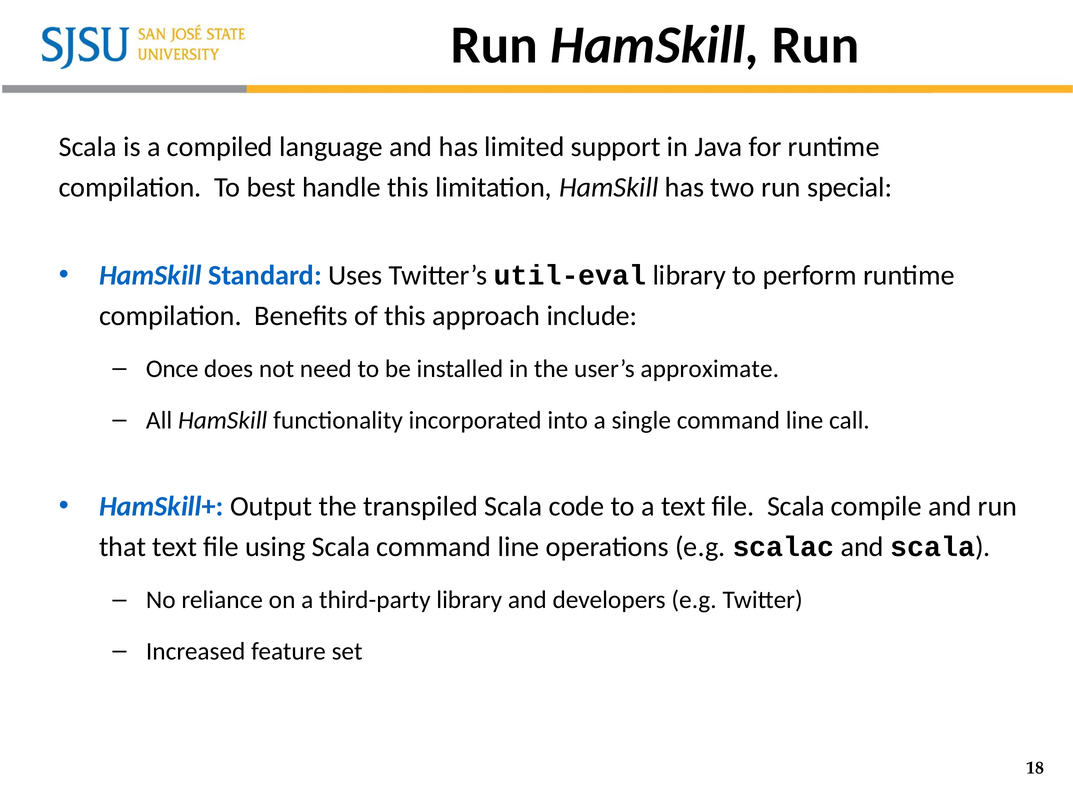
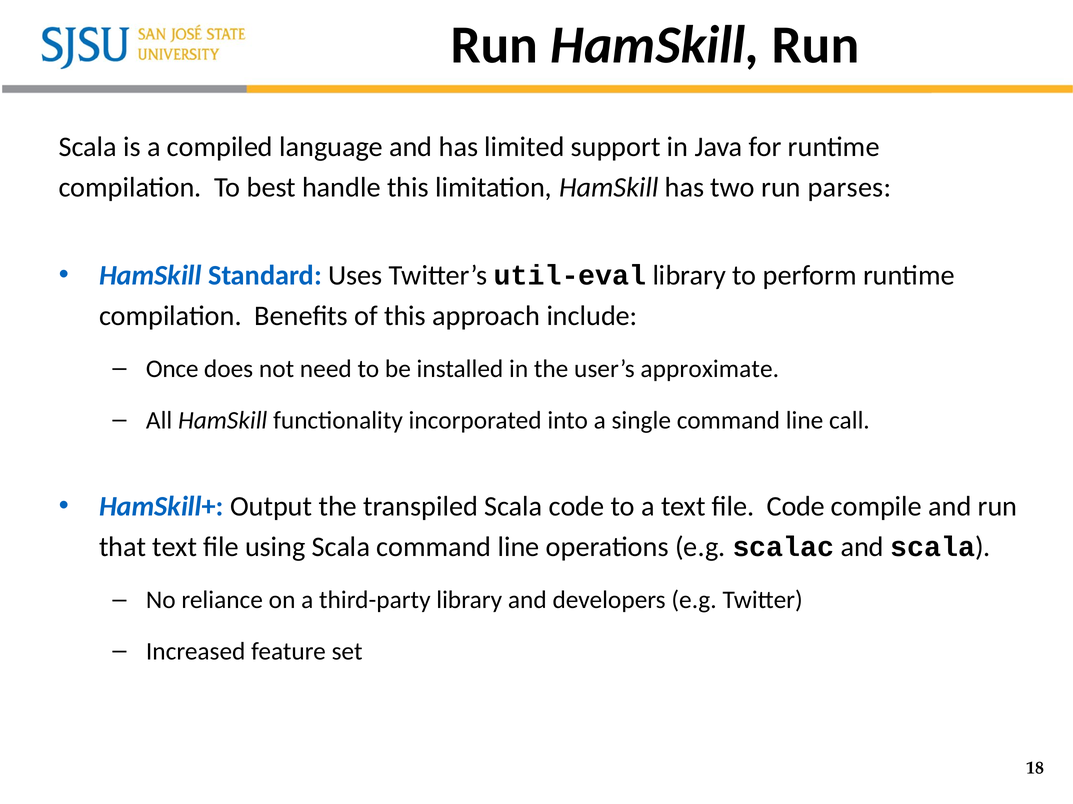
special: special -> parses (849, 188)
file Scala: Scala -> Code (796, 507)
